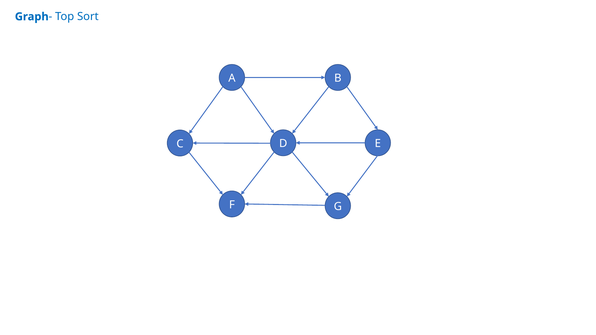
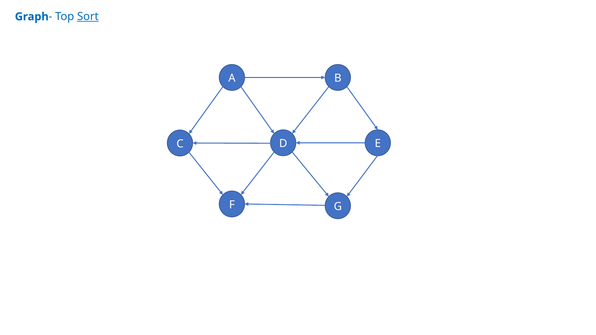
Sort underline: none -> present (88, 17)
